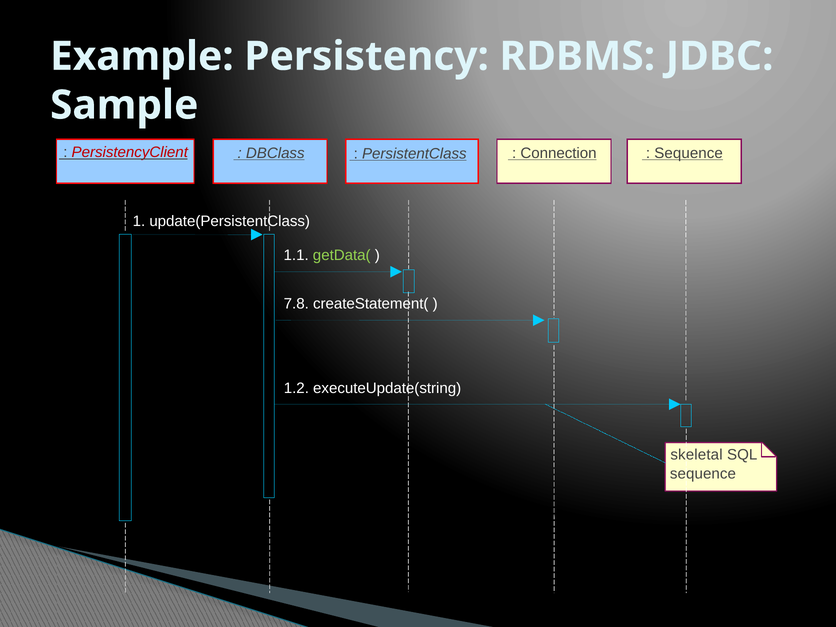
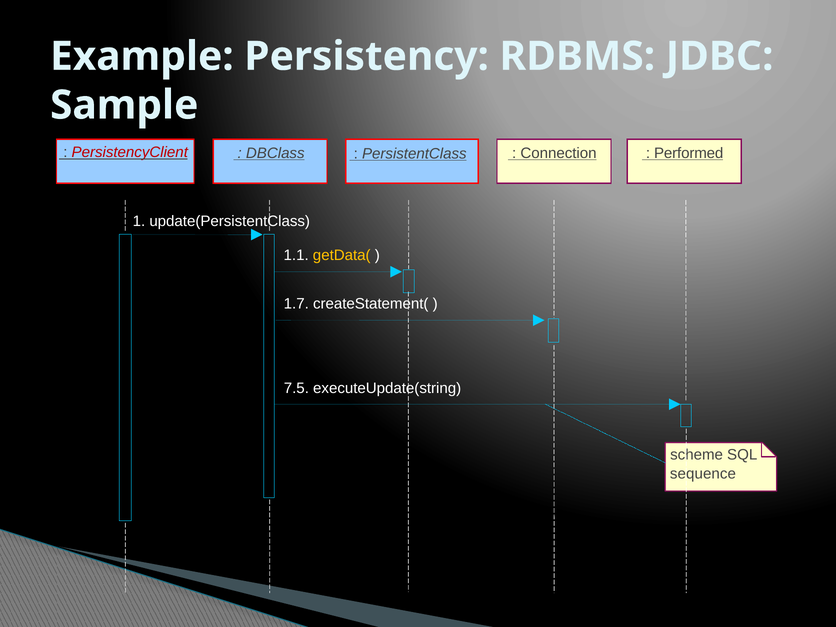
Sequence: Sequence -> Performed (689, 153)
getData( colour: light green -> yellow (342, 255)
7.8: 7.8 -> 1.7 (296, 304)
1.2: 1.2 -> 7.5 (296, 388)
skeletal: skeletal -> scheme (697, 455)
